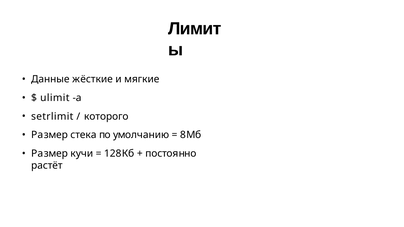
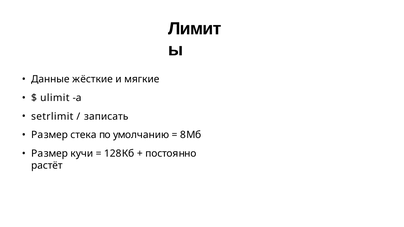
которого: которого -> записать (106, 116)
